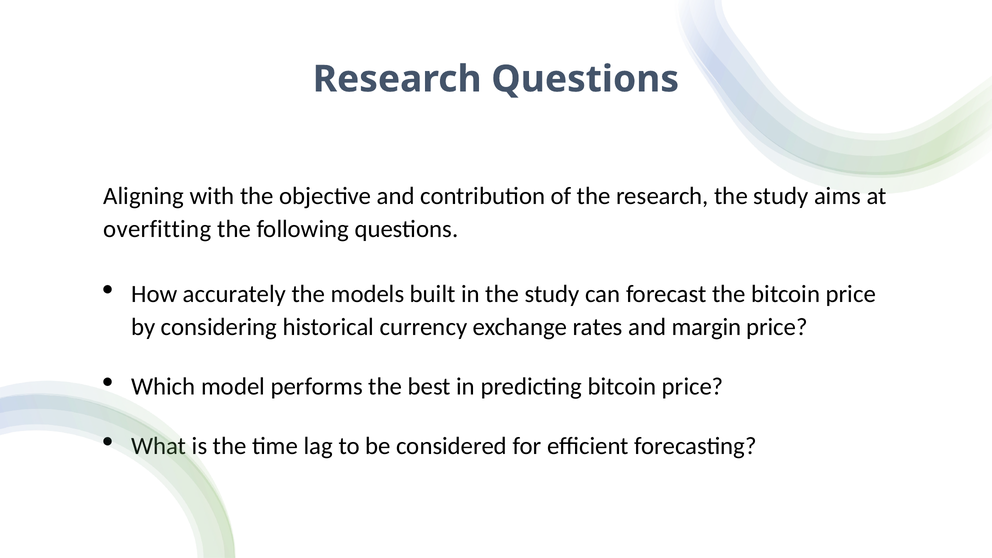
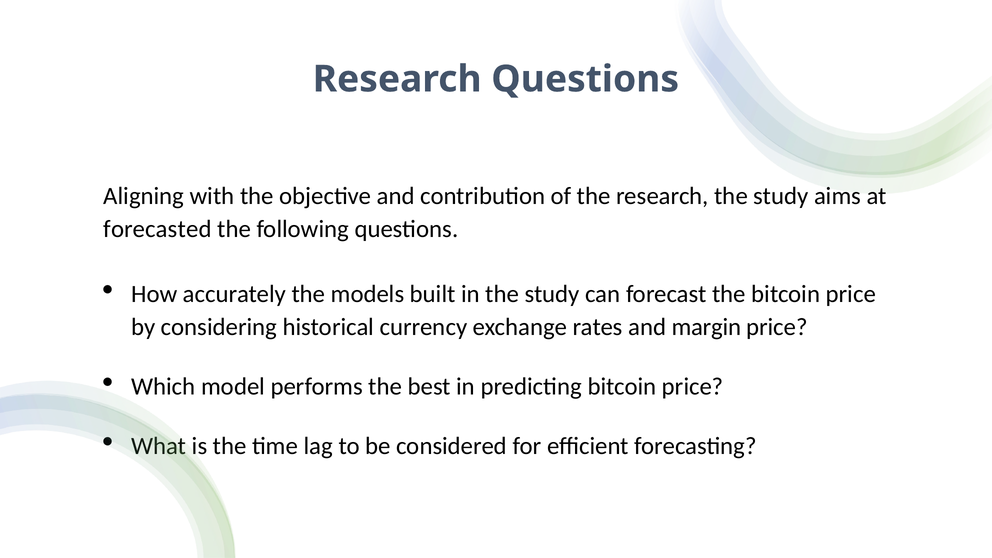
overfitting: overfitting -> forecasted (157, 229)
